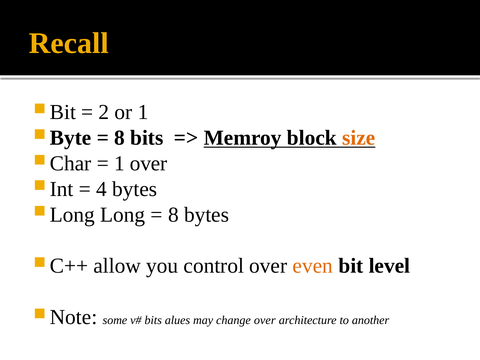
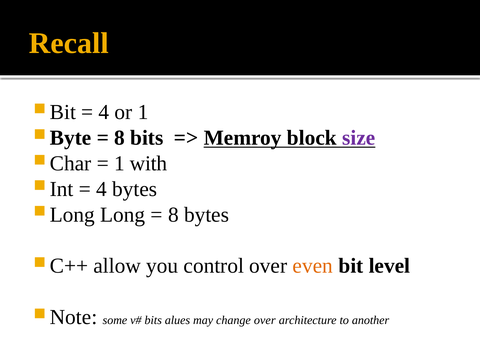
2: 2 -> 4 (104, 112)
size colour: orange -> purple (359, 138)
1 over: over -> with (149, 163)
